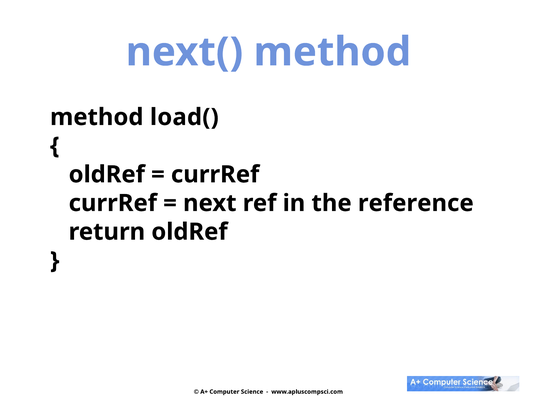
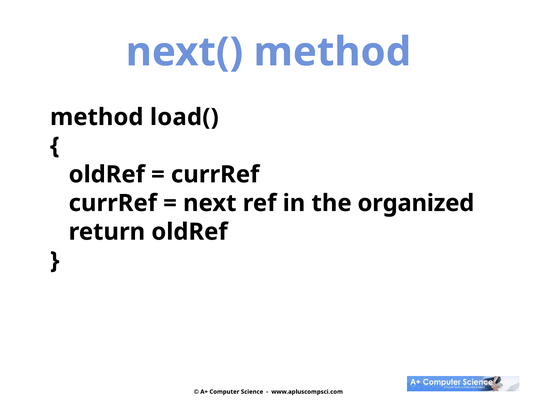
reference: reference -> organized (416, 203)
